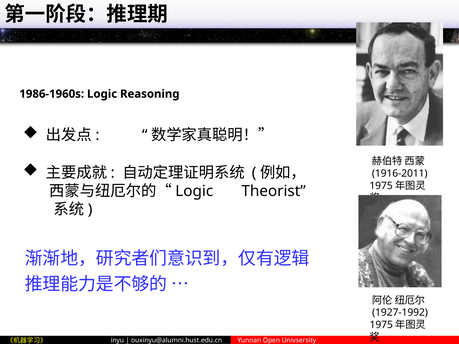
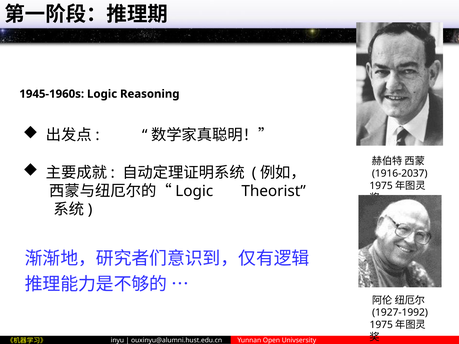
1986-1960s: 1986-1960s -> 1945-1960s (52, 94)
1916-2011: 1916-2011 -> 1916-2037 (400, 174)
